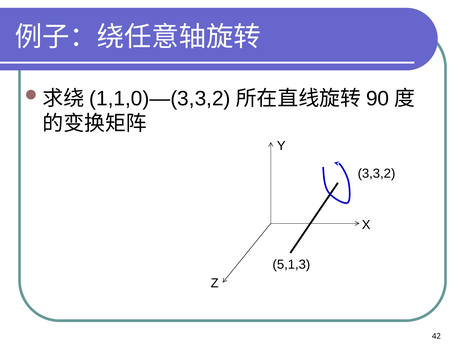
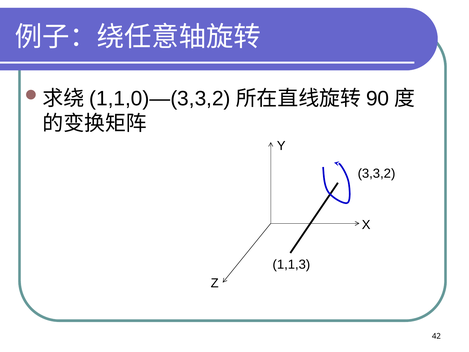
5,1,3: 5,1,3 -> 1,1,3 (291, 264)
